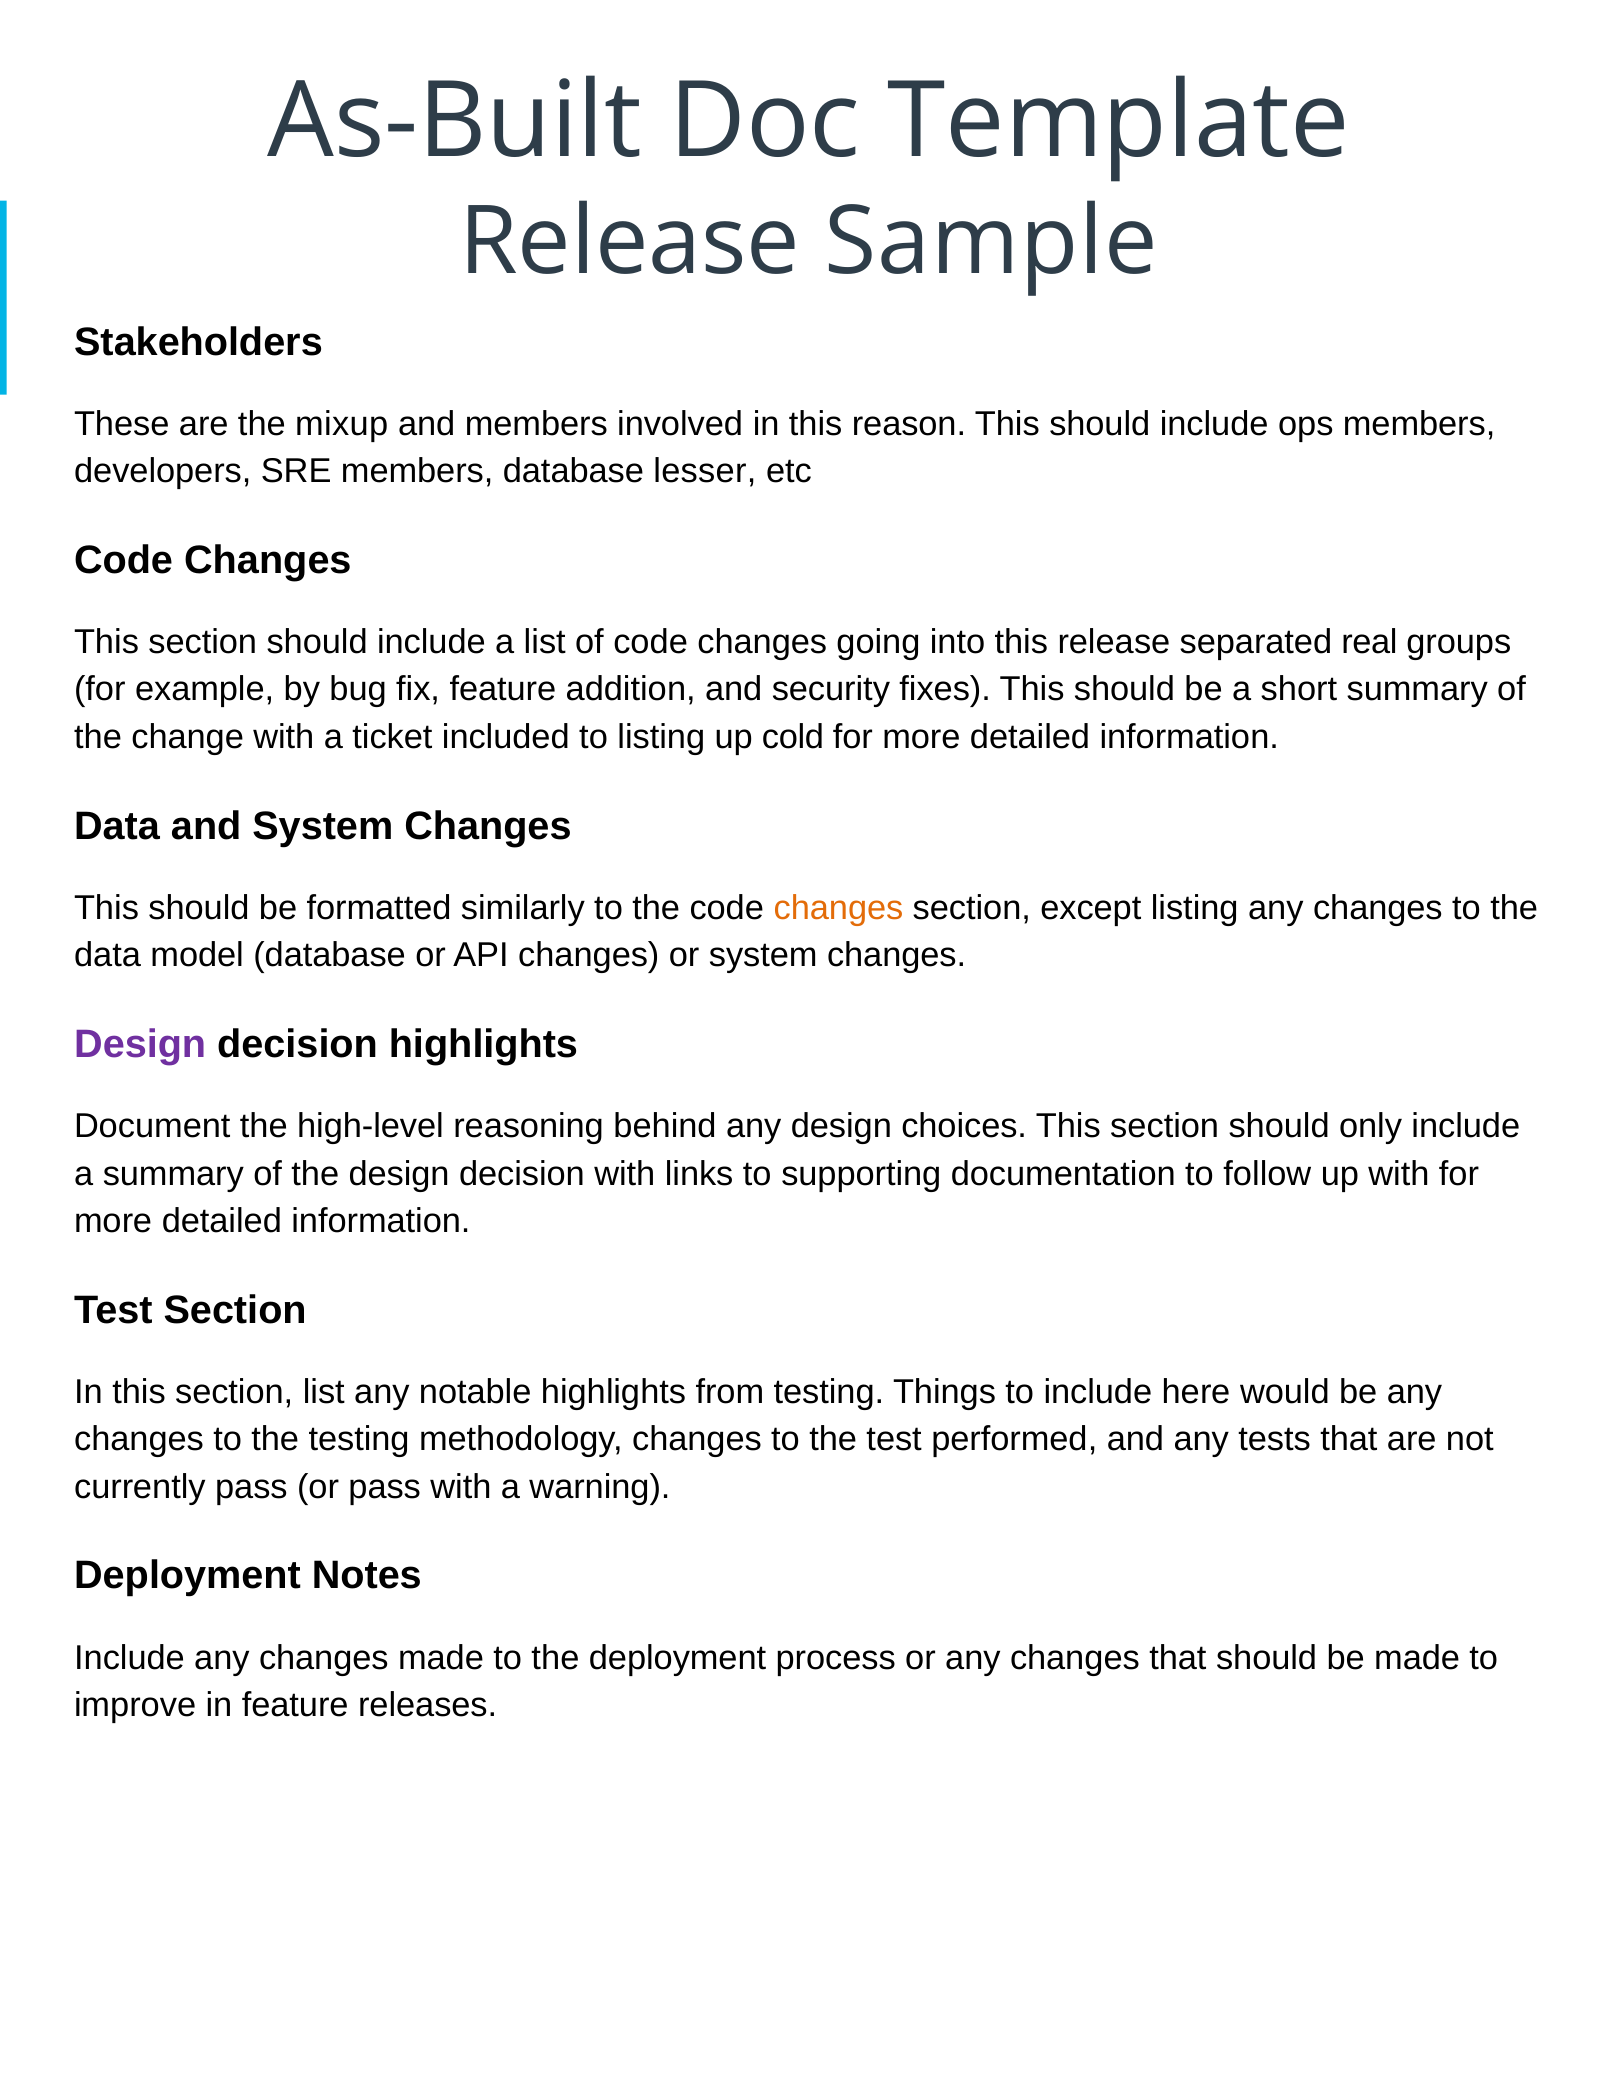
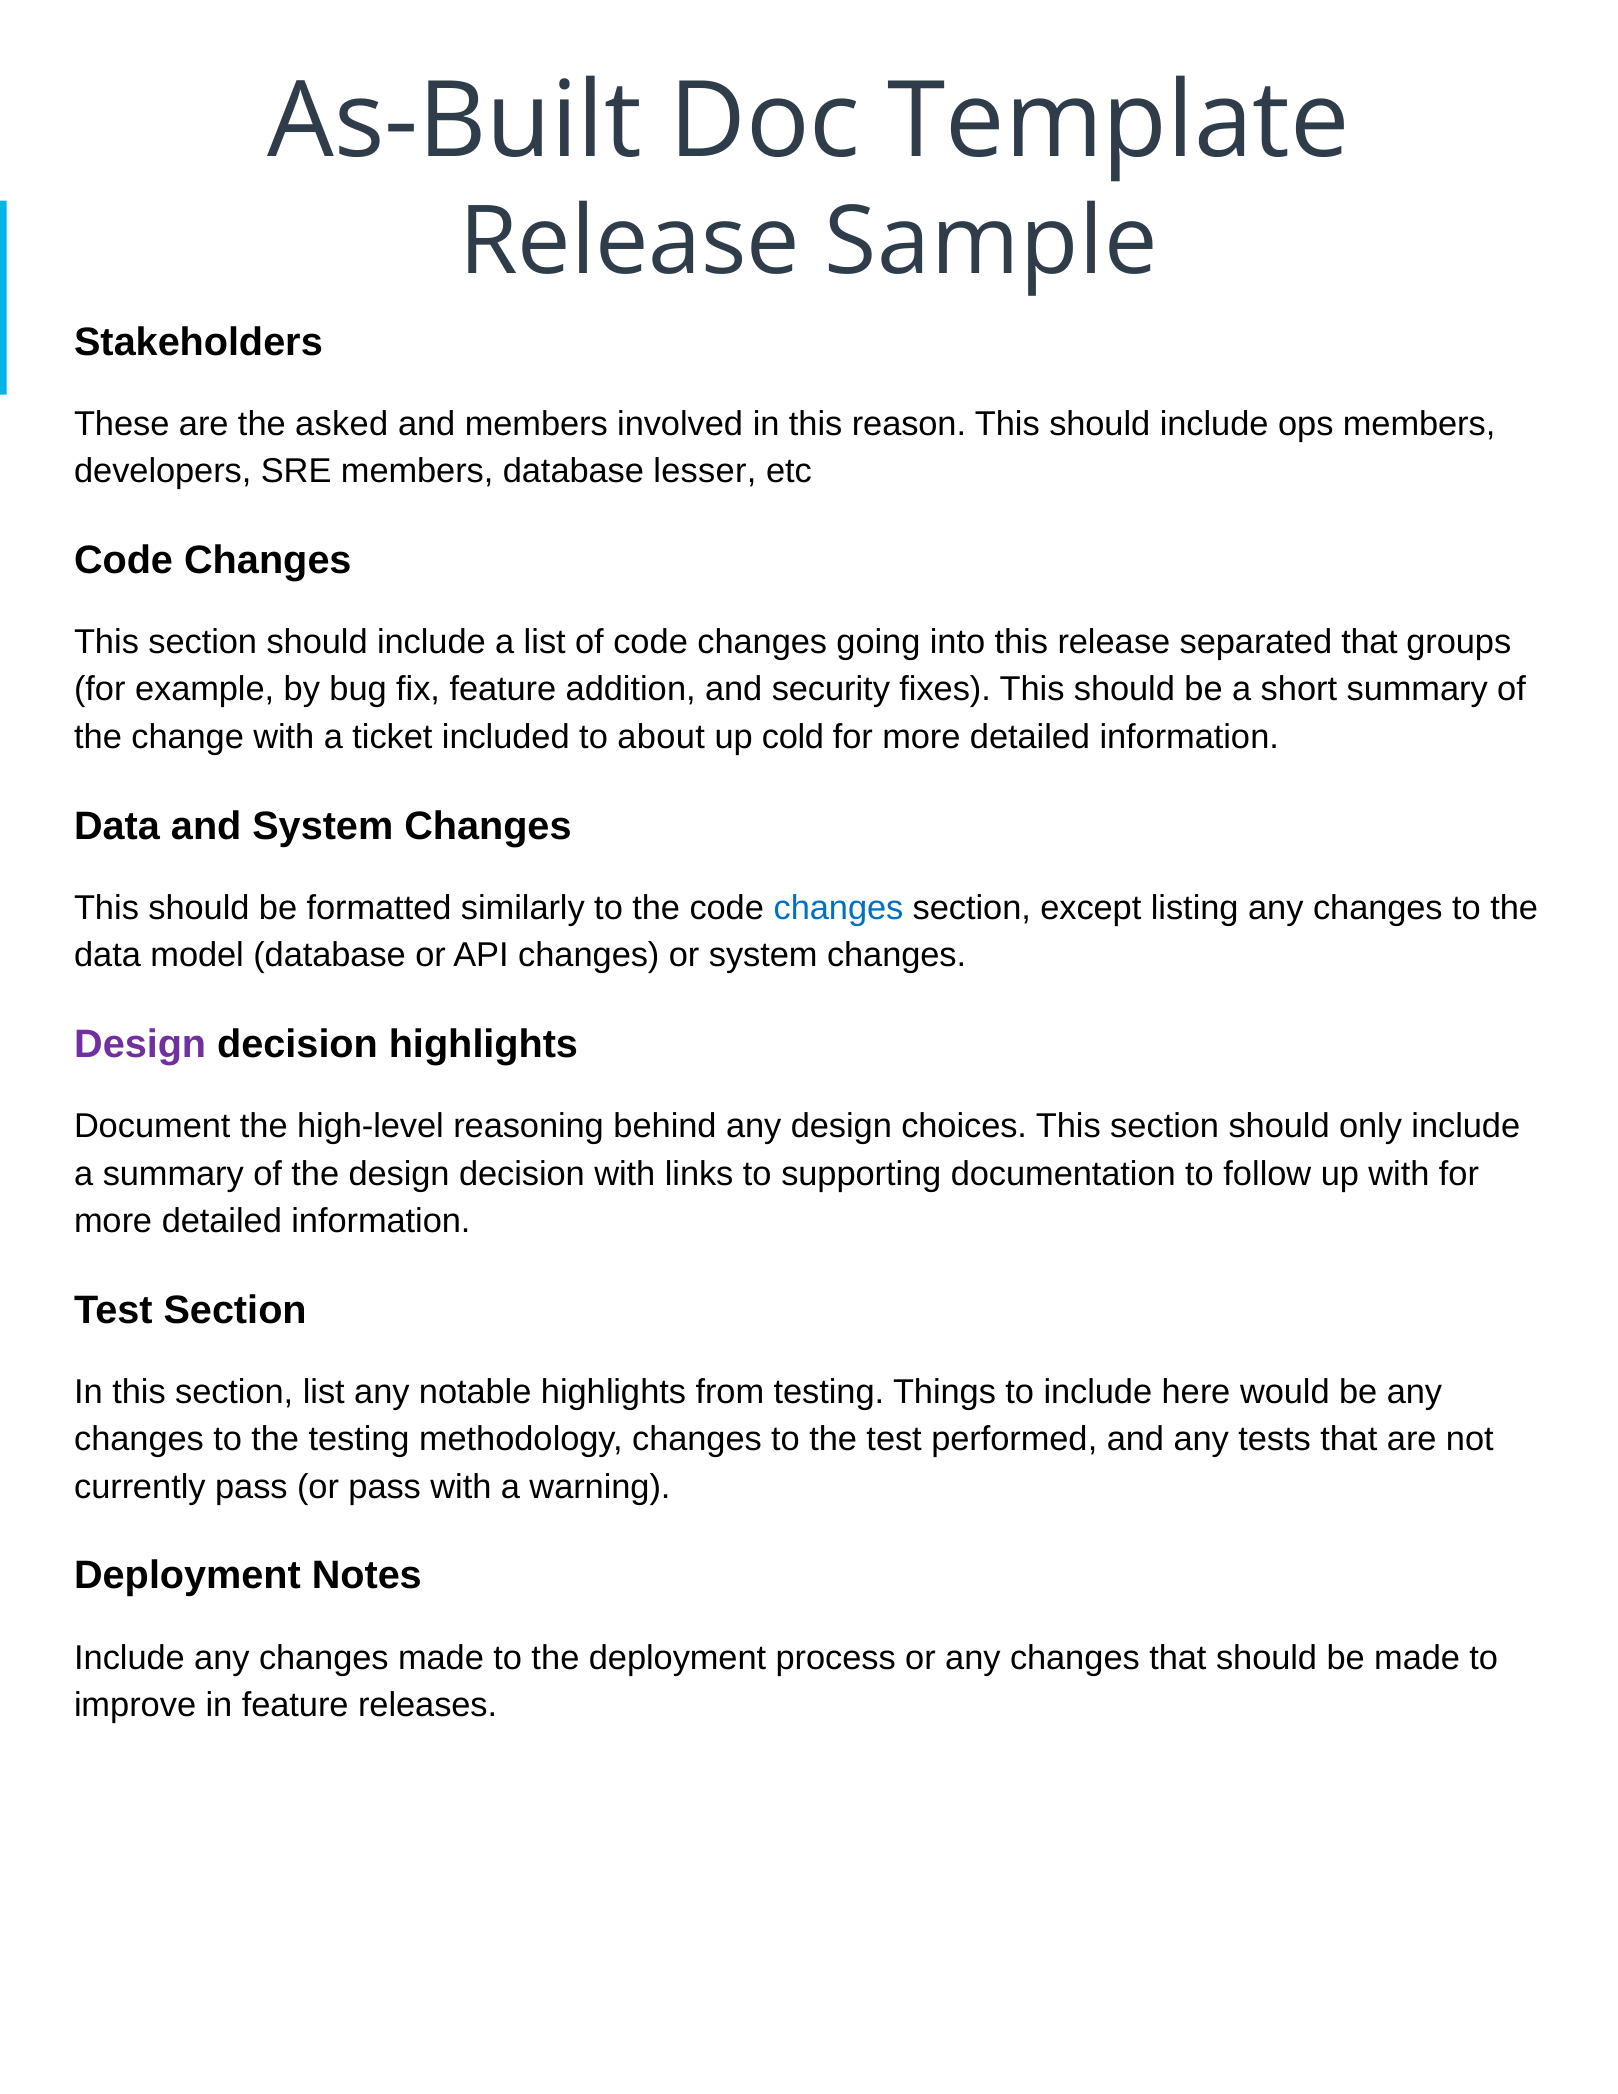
mixup: mixup -> asked (342, 424)
separated real: real -> that (1369, 642)
to listing: listing -> about (661, 737)
changes colour: orange -> blue (838, 908)
